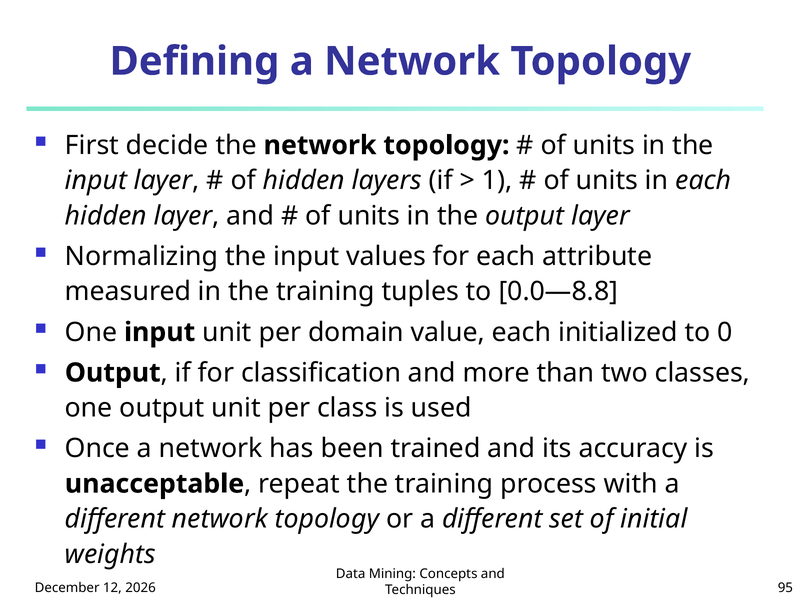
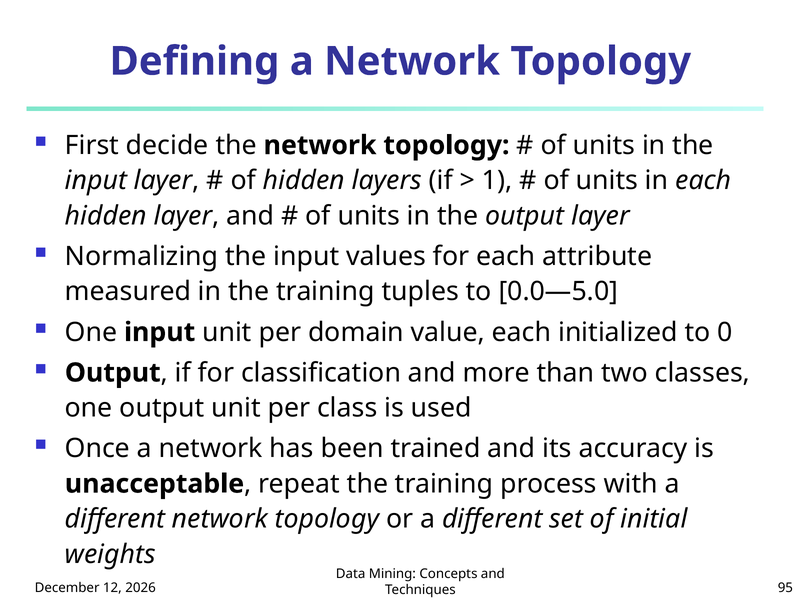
0.0—8.8: 0.0—8.8 -> 0.0—5.0 (558, 291)
